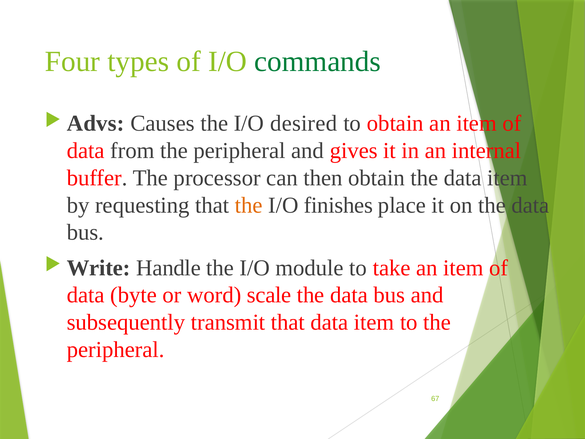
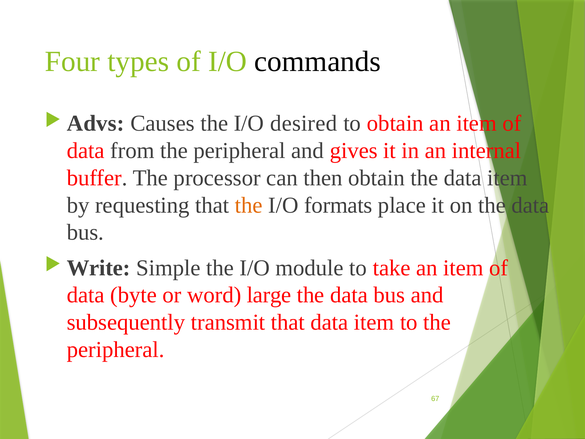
commands colour: green -> black (318, 62)
finishes: finishes -> formats (338, 205)
Handle: Handle -> Simple (168, 268)
scale: scale -> large (269, 295)
